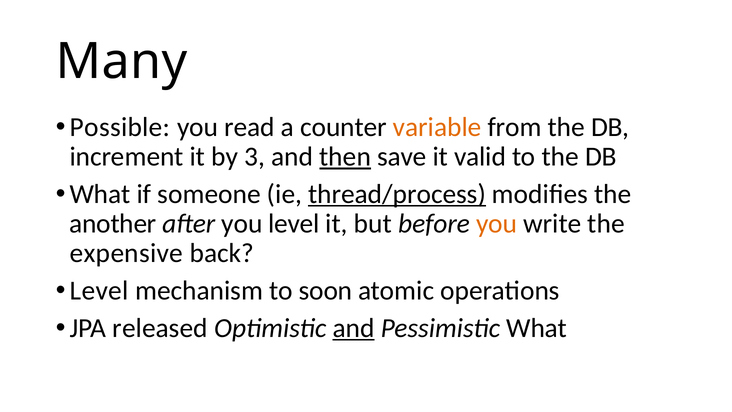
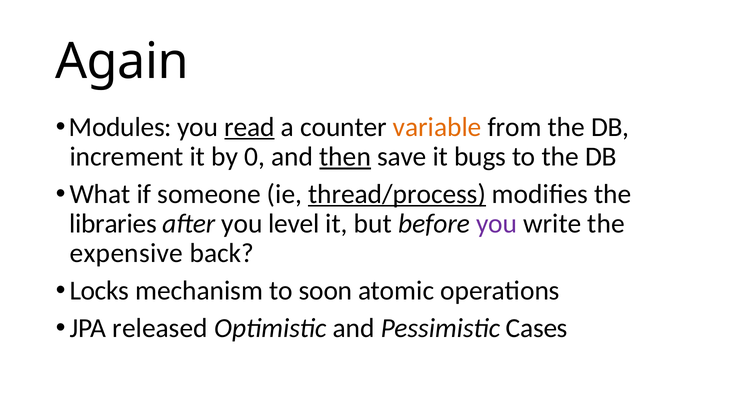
Many: Many -> Again (122, 61)
Possible: Possible -> Modules (120, 127)
read underline: none -> present (250, 127)
3: 3 -> 0 (255, 157)
valid: valid -> bugs (480, 157)
another: another -> libraries (113, 224)
you colour: orange -> purple (497, 224)
Level: Level -> Locks (99, 291)
and underline: present -> none (354, 328)
Pessimistic What: What -> Cases (537, 328)
